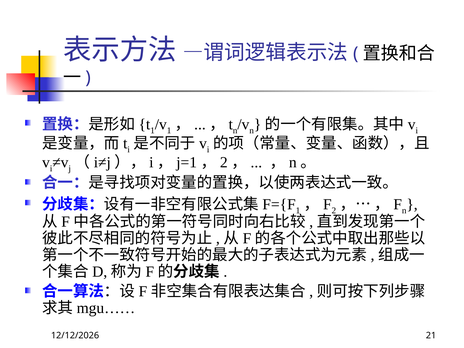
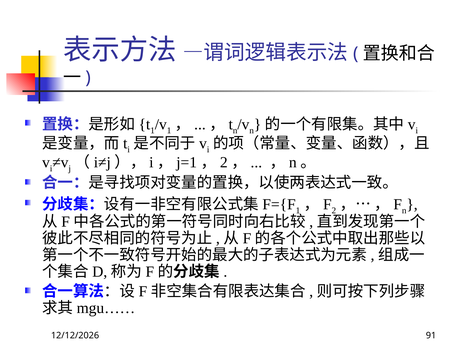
21: 21 -> 91 (431, 336)
